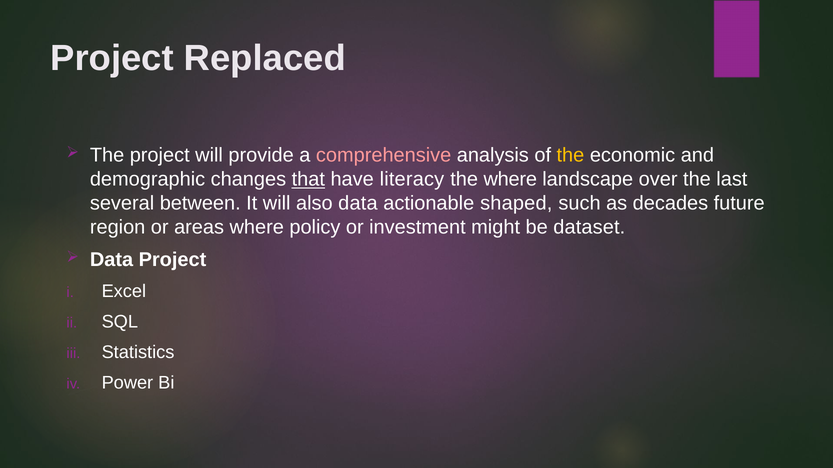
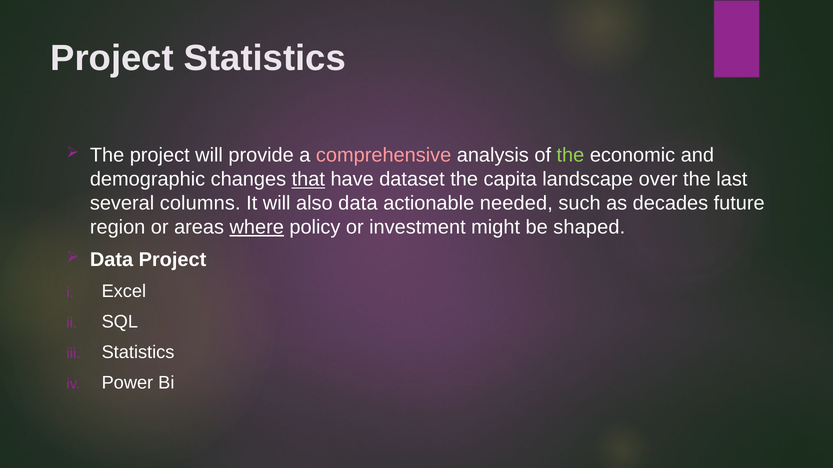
Project Replaced: Replaced -> Statistics (265, 58)
the colour: yellow -> light green (570, 156)
literacy: literacy -> dataset (412, 180)
the where: where -> capita (510, 180)
between: between -> columns (200, 203)
shaped: shaped -> needed (516, 203)
where underline: none -> present (257, 227)
dataset: dataset -> shaped (589, 227)
